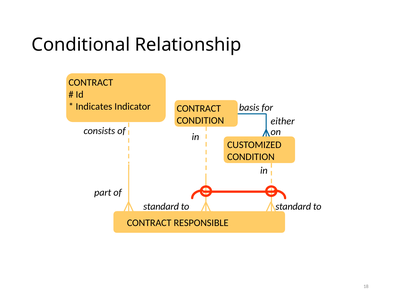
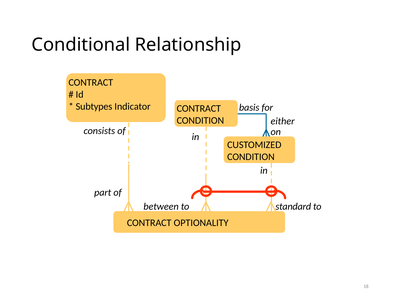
Indicates: Indicates -> Subtypes (94, 107)
standard: standard -> between (161, 206)
RESPONSIBLE: RESPONSIBLE -> OPTIONALITY (201, 223)
